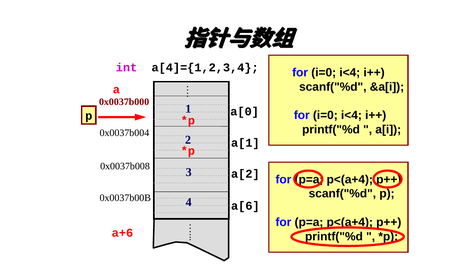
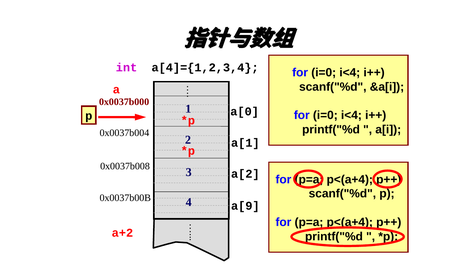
a[6: a[6 -> a[9 (245, 206)
a+6: a+6 -> a+2 (122, 233)
